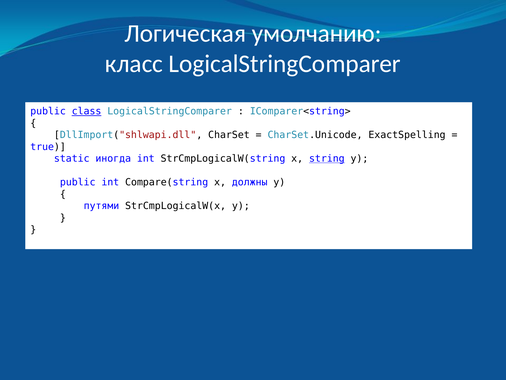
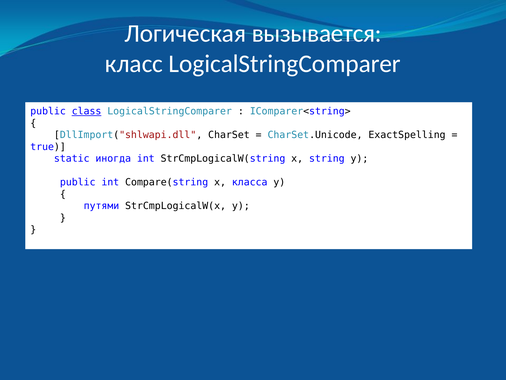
умолчанию: умолчанию -> вызывается (317, 33)
string underline: present -> none (327, 158)
должны: должны -> класса (250, 182)
